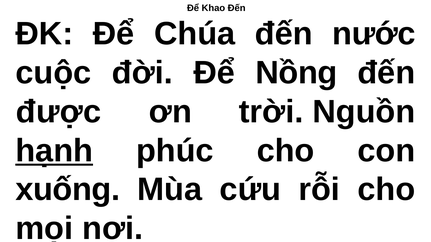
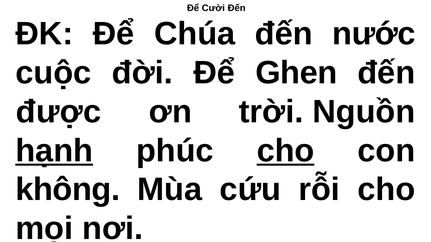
Khao: Khao -> Cười (213, 8)
Nồng: Nồng -> Ghen (296, 73)
cho underline: none -> present (286, 151)
xuống: xuống -> không (68, 190)
